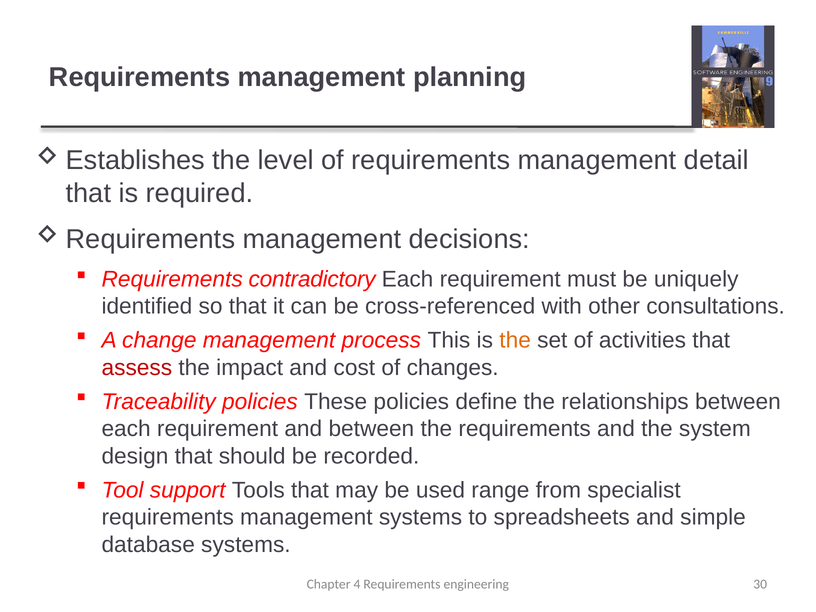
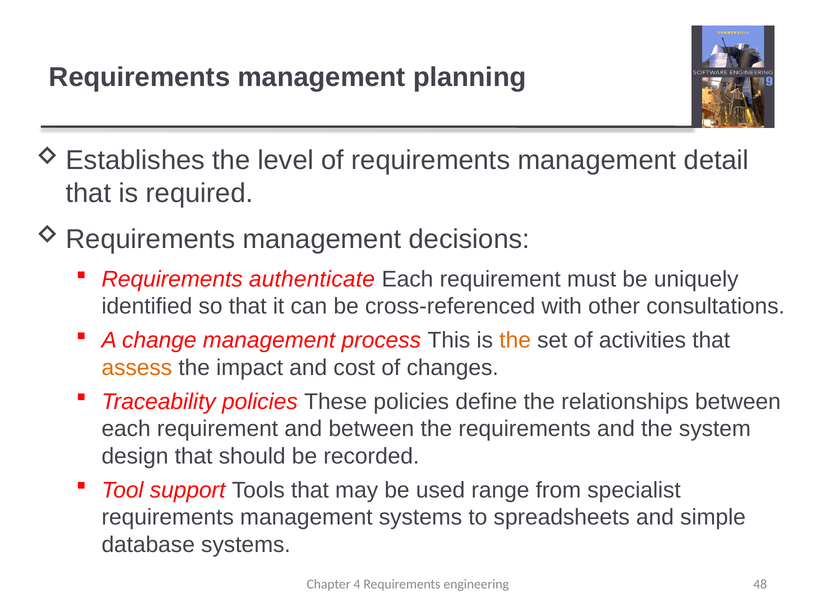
contradictory: contradictory -> authenticate (312, 279)
assess colour: red -> orange (137, 368)
30: 30 -> 48 (760, 584)
